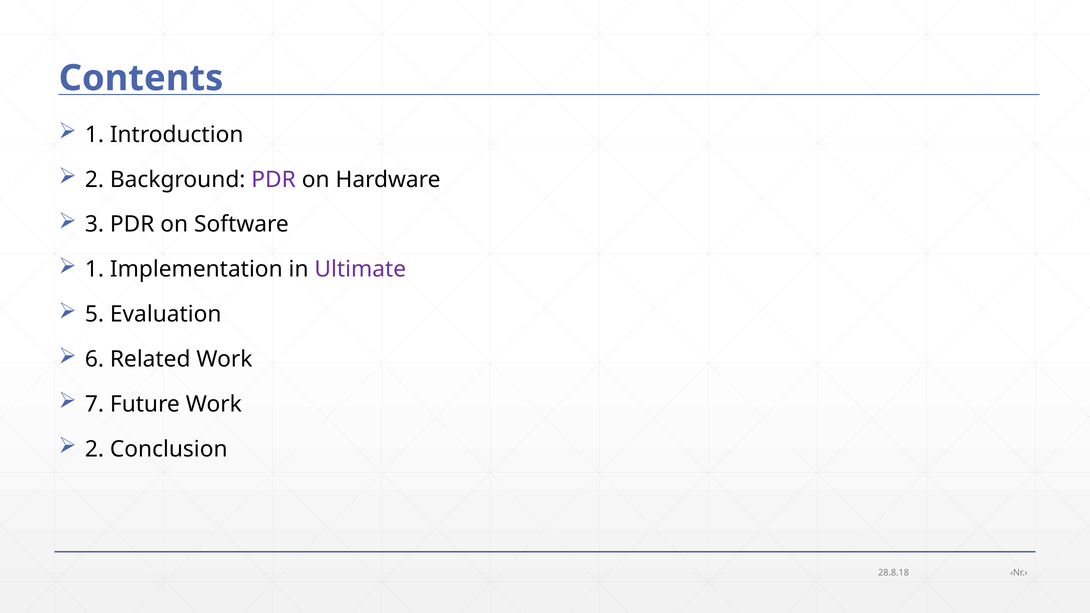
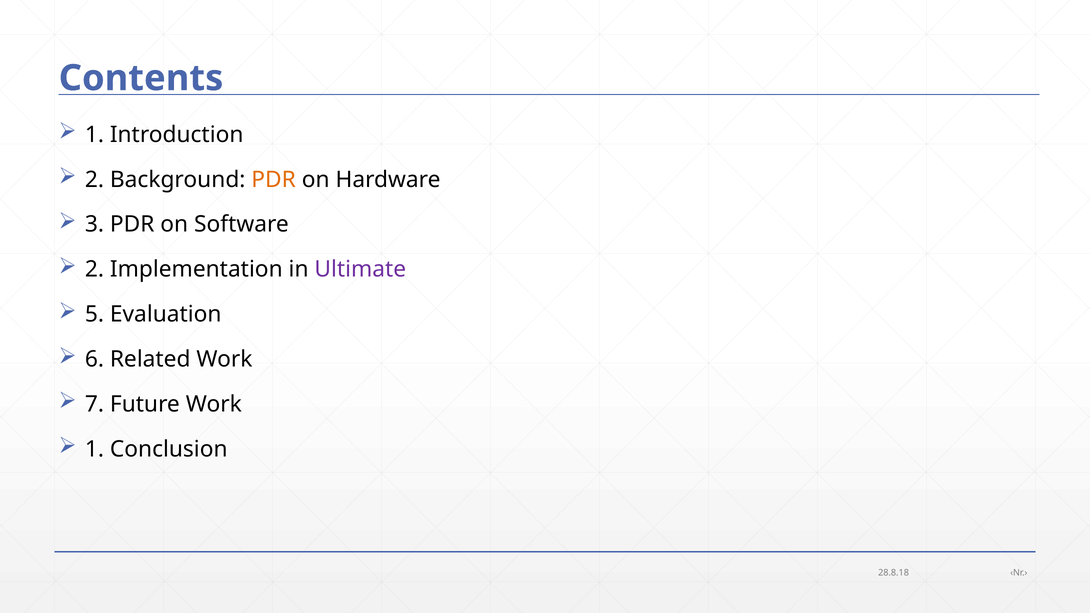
PDR colour: purple -> orange (274, 180)
1: 1 -> 2 (95, 269)
2: 2 -> 1 (95, 449)
